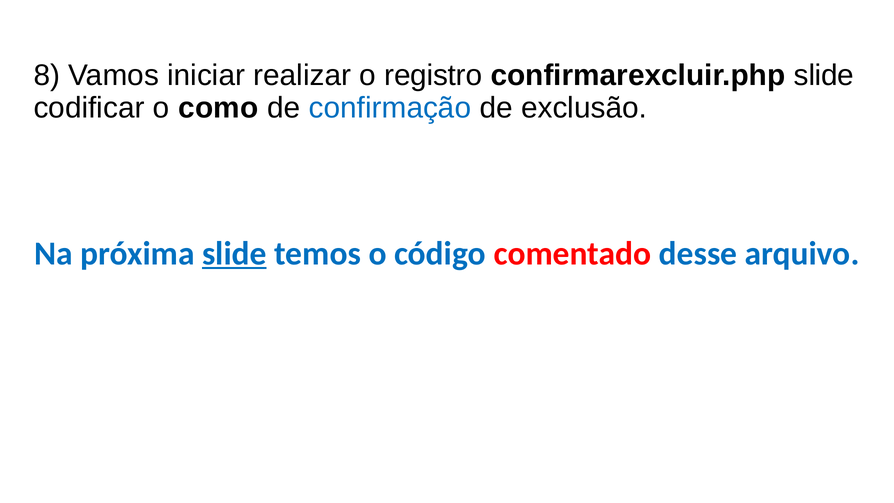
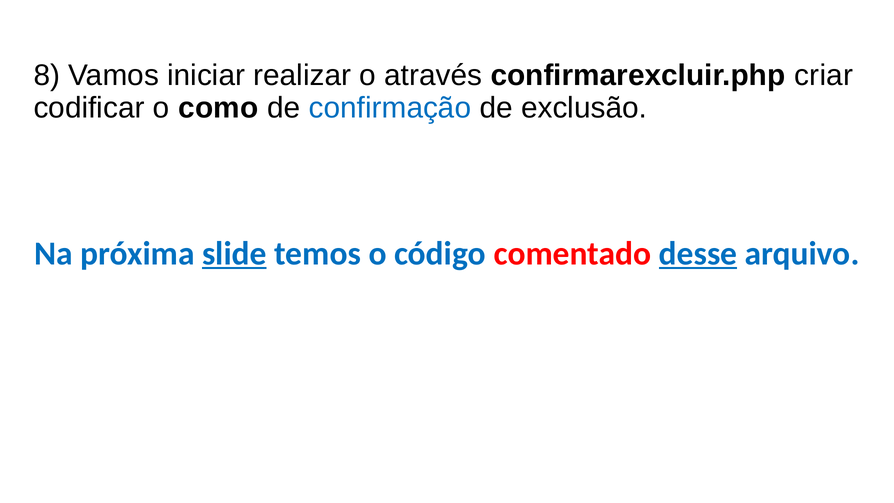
registro: registro -> através (433, 76)
confirmarexcluir.php slide: slide -> criar (824, 76)
desse underline: none -> present (698, 253)
